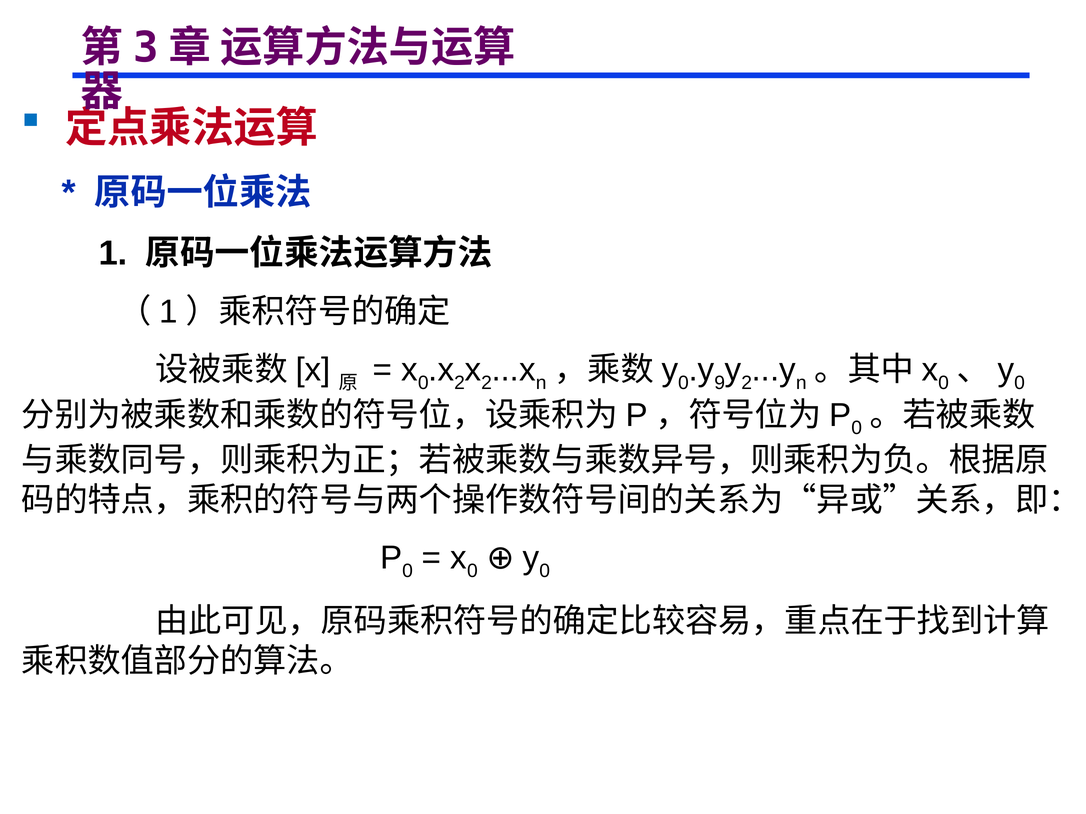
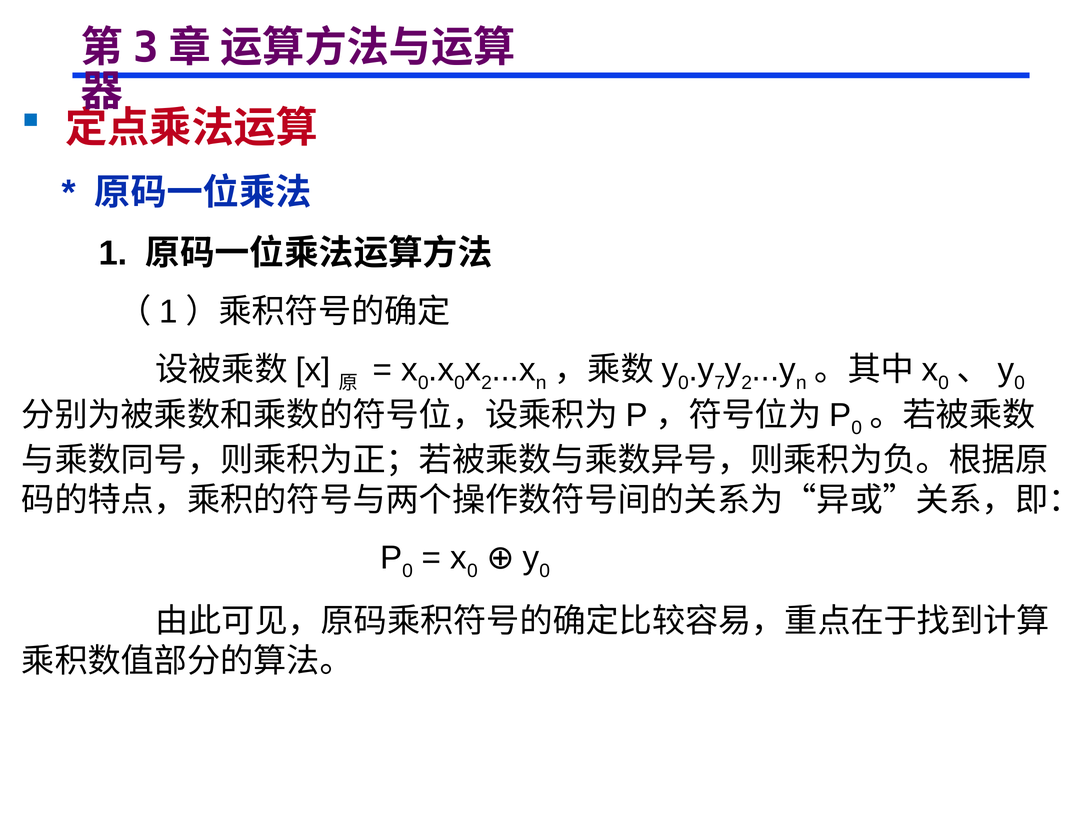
2: 2 -> 0 (460, 383)
9: 9 -> 7 (720, 383)
